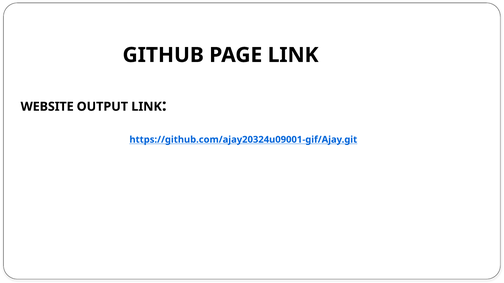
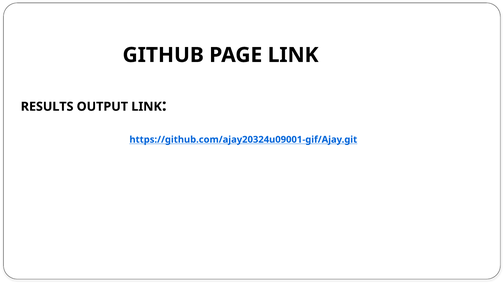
WEBSITE: WEBSITE -> RESULTS (47, 107)
